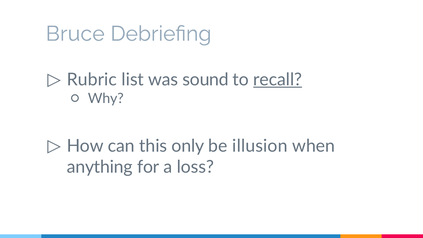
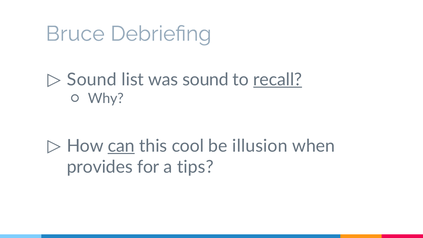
Rubric: Rubric -> Sound (92, 80)
can underline: none -> present (121, 146)
only: only -> cool (188, 146)
anything: anything -> provides (100, 167)
loss: loss -> tips (195, 167)
